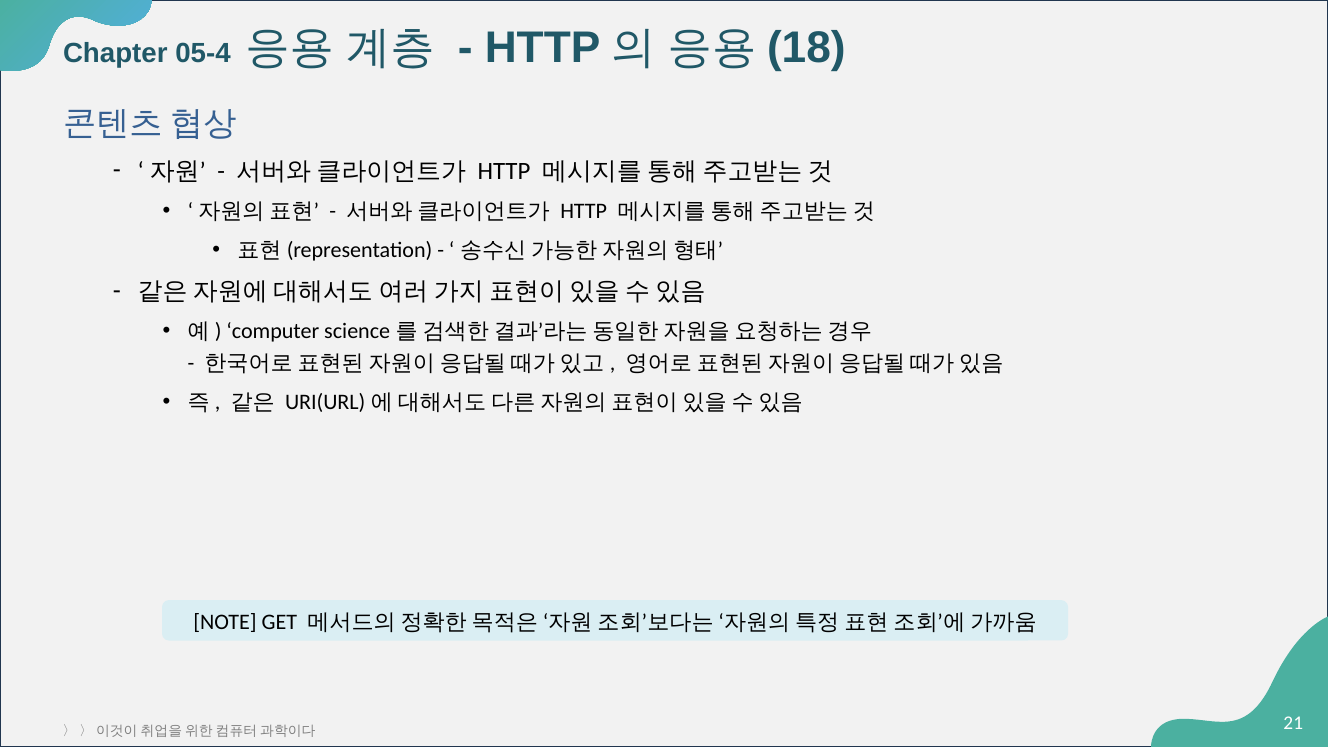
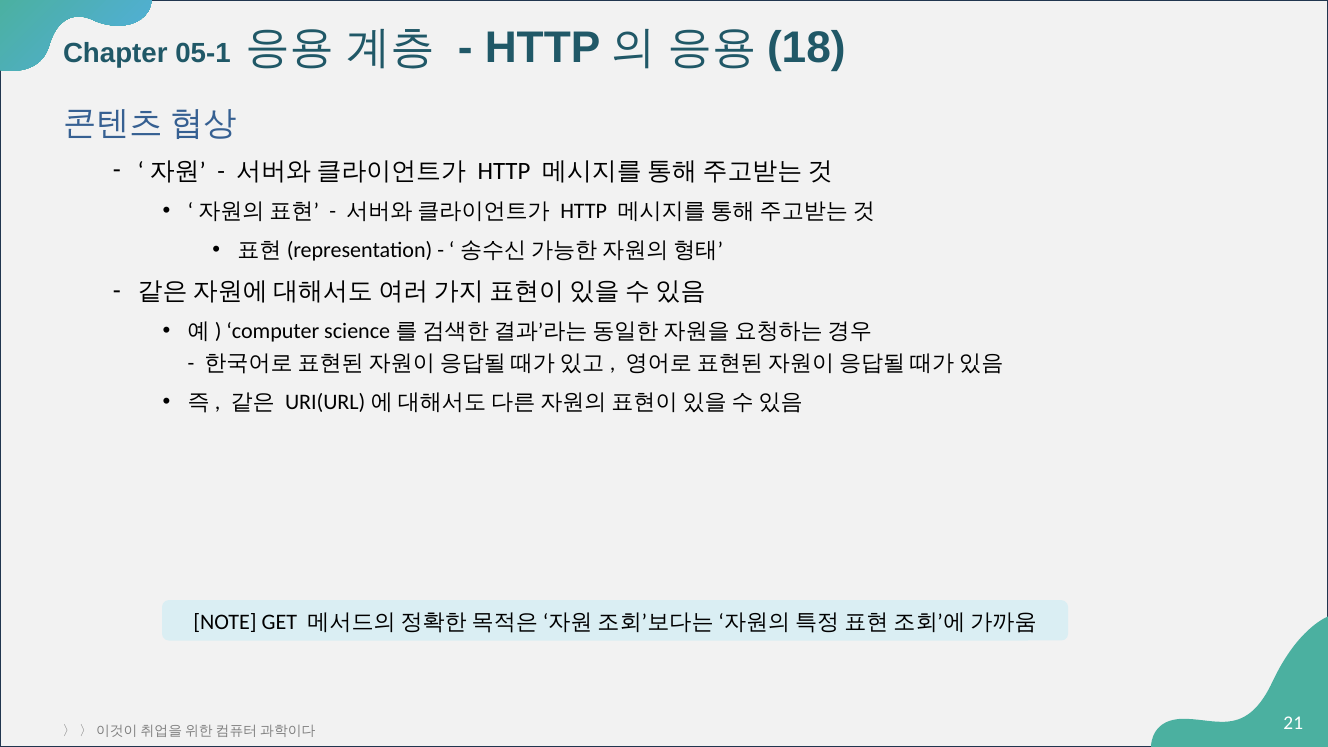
05-4: 05-4 -> 05-1 (203, 54)
